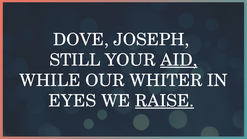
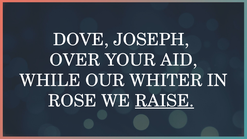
STILL: STILL -> OVER (75, 60)
AID underline: present -> none (179, 60)
EYES: EYES -> ROSE (72, 101)
